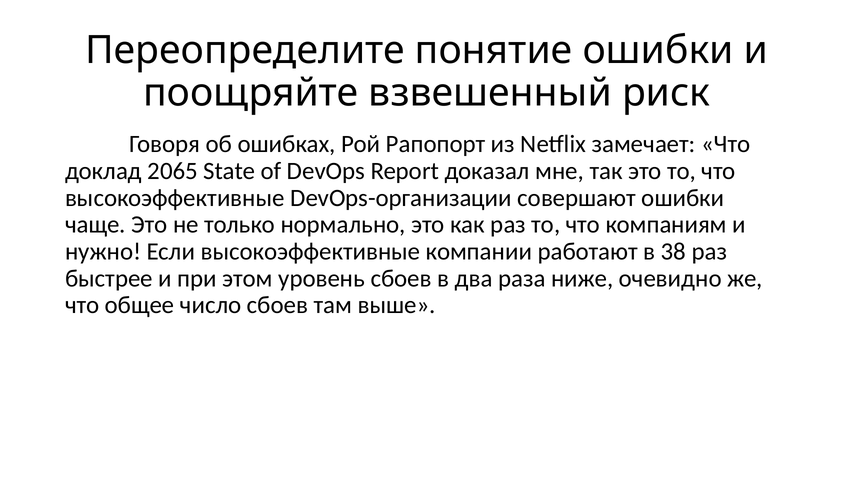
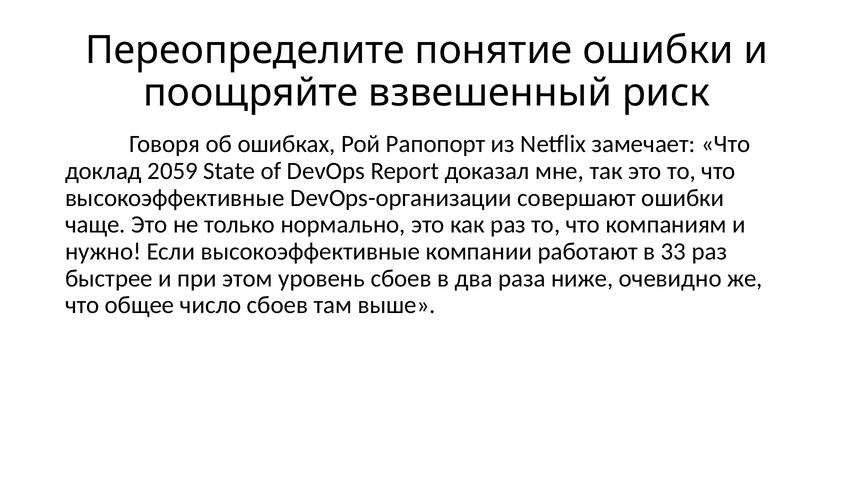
2065: 2065 -> 2059 (173, 171)
38: 38 -> 33 (673, 252)
